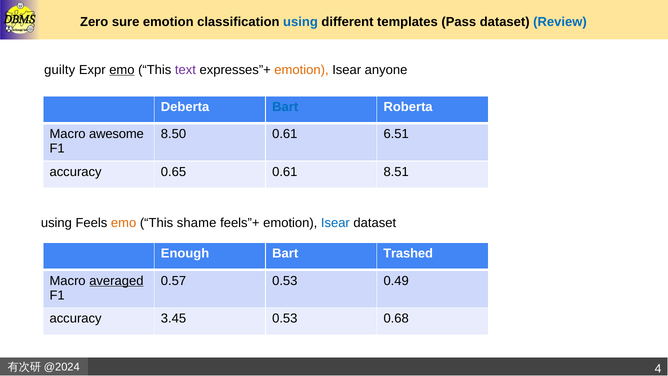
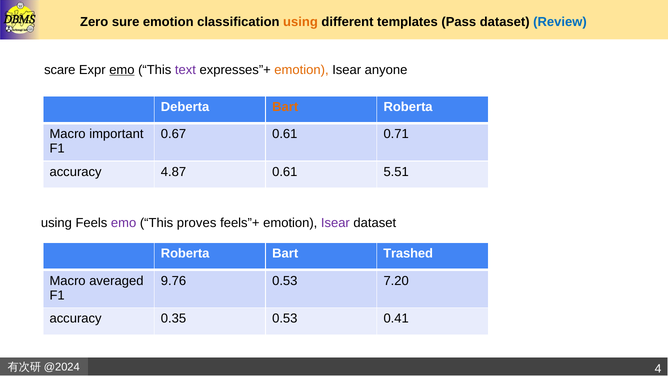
using colour: blue -> orange (300, 22)
guilty: guilty -> scare (60, 70)
Bart colour: blue -> orange (285, 107)
awesome: awesome -> important (116, 134)
8.50: 8.50 -> 0.67 (173, 134)
6.51: 6.51 -> 0.71 (396, 134)
0.65: 0.65 -> 4.87 (173, 172)
8.51: 8.51 -> 5.51 (396, 172)
emo colour: orange -> purple (124, 223)
shame: shame -> proves (197, 223)
Isear colour: blue -> purple (335, 223)
Enough: Enough -> Roberta (185, 253)
averaged underline: present -> none (116, 281)
0.57: 0.57 -> 9.76 (173, 281)
0.49: 0.49 -> 7.20 (396, 281)
3.45: 3.45 -> 0.35 (173, 318)
0.68: 0.68 -> 0.41 (396, 318)
